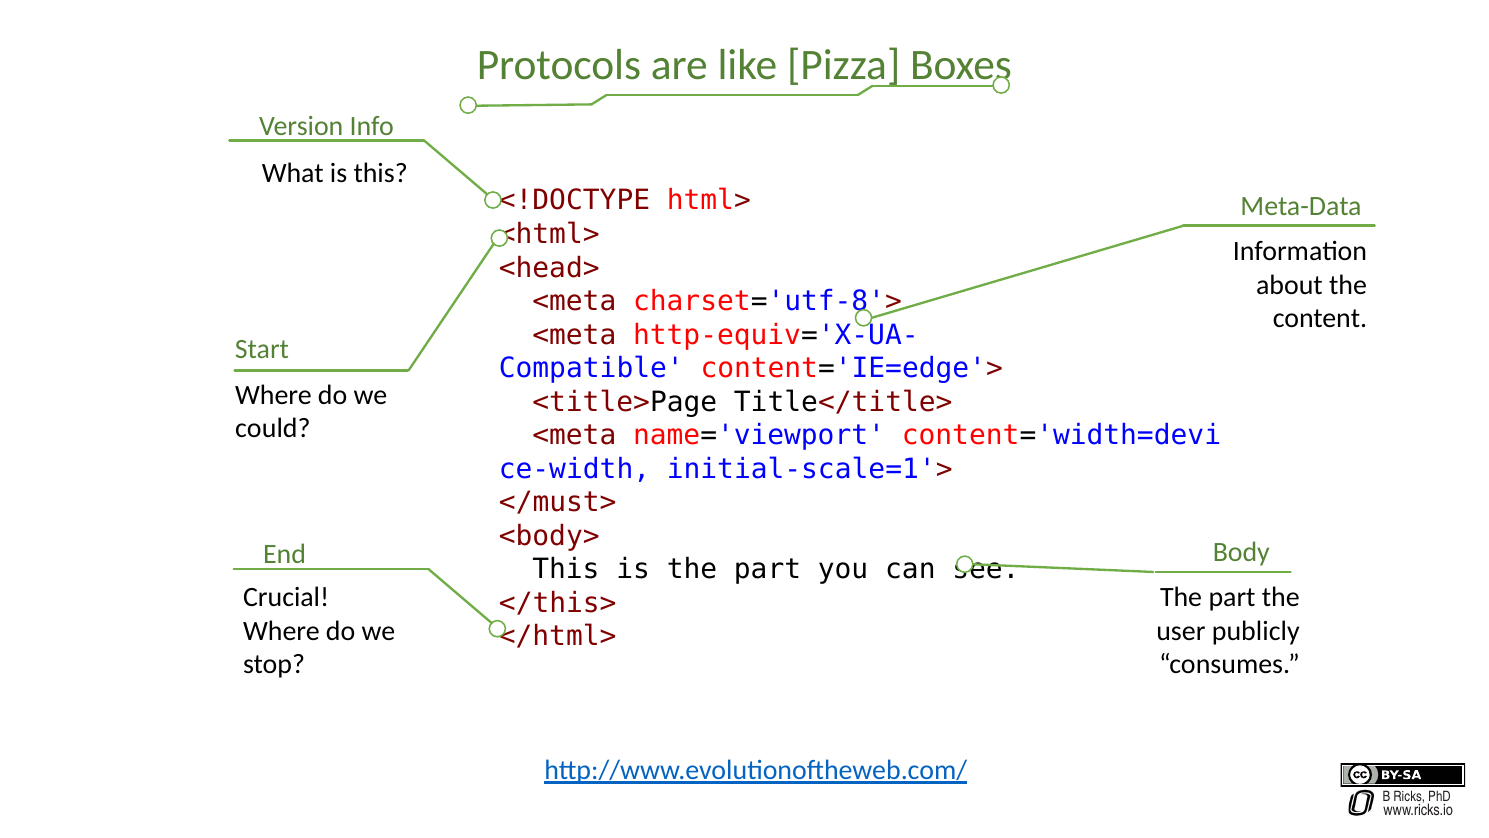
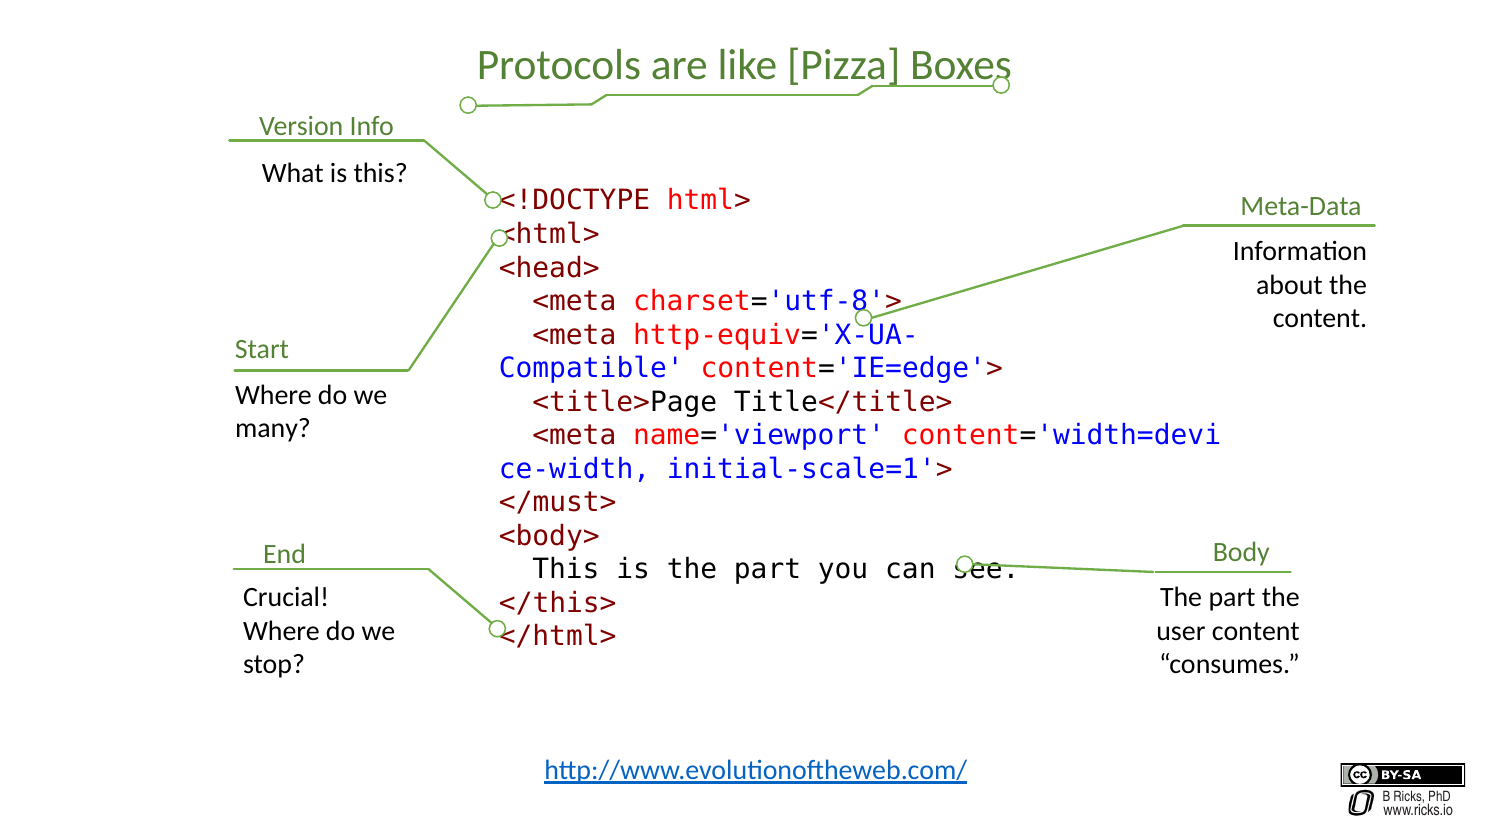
could: could -> many (273, 428)
user publicly: publicly -> content (1256, 631)
